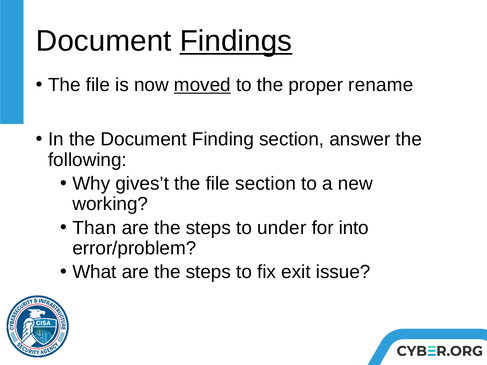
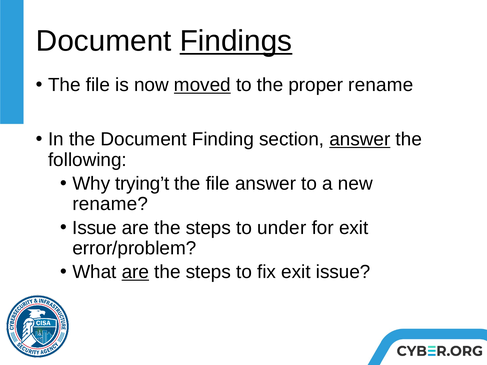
answer underline: none -> present (360, 139)
gives’t: gives’t -> trying’t (142, 184)
file section: section -> answer (266, 184)
working: working -> rename (110, 204)
Than: Than -> Issue (95, 228)
for into: into -> exit (354, 228)
are underline: none -> present (135, 272)
